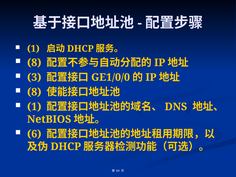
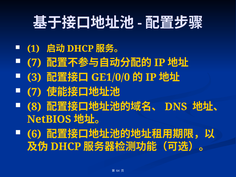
8: 8 -> 7 (34, 63)
8: 8 -> 7 (34, 92)
1: 1 -> 8 (34, 107)
